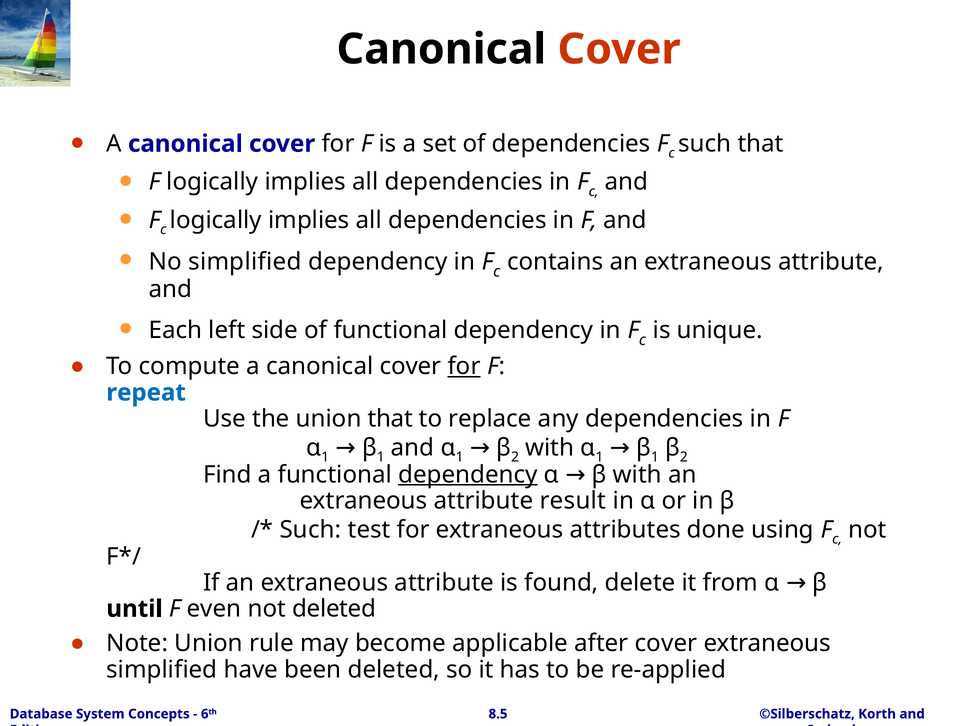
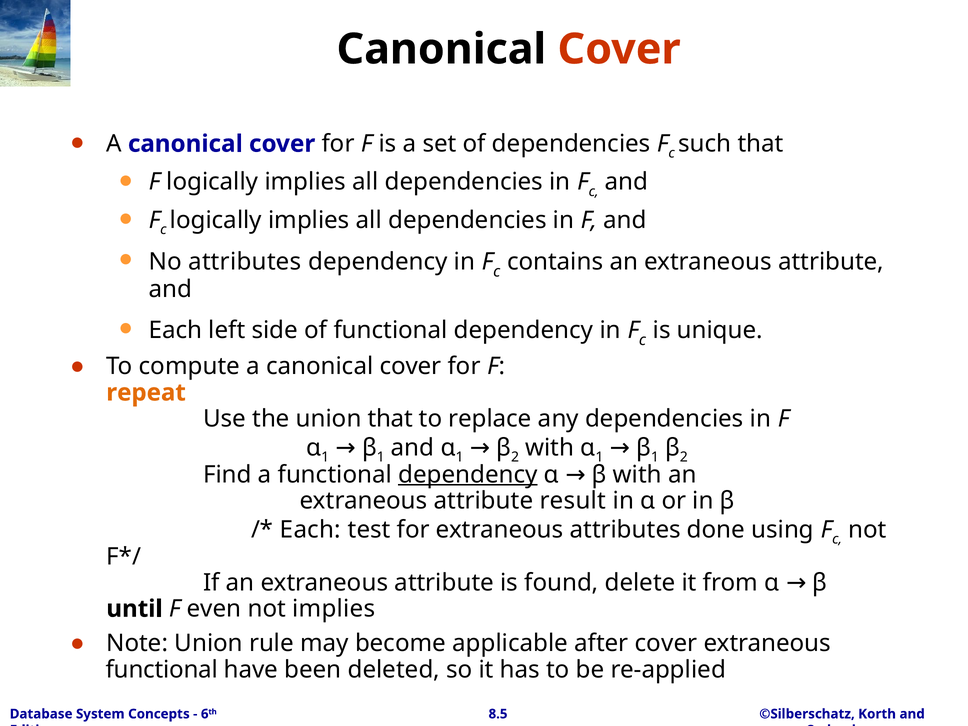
No simplified: simplified -> attributes (245, 262)
for underline: present -> none (464, 366)
repeat colour: blue -> orange (146, 393)
Such: Such -> Each (310, 530)
not deleted: deleted -> implies (334, 609)
simplified: simplified -> functional (162, 670)
